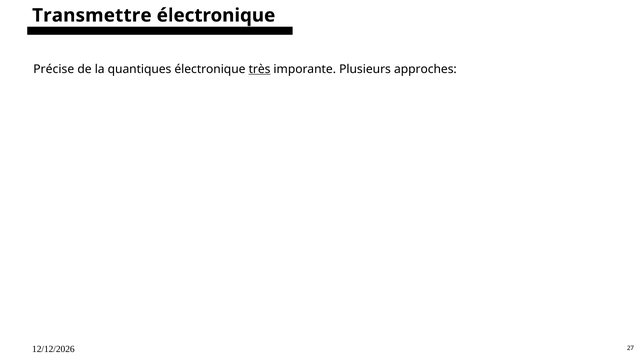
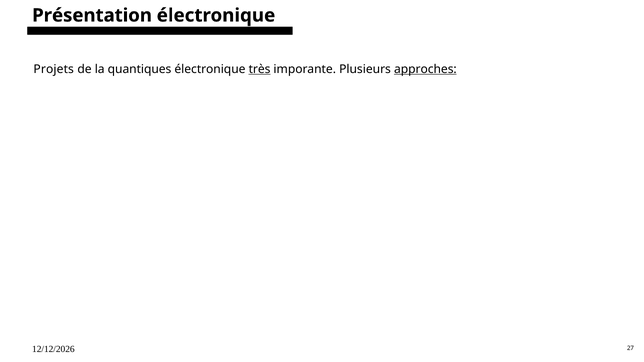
Transmettre: Transmettre -> Présentation (92, 15)
Précise: Précise -> Projets (54, 69)
approches underline: none -> present (425, 69)
